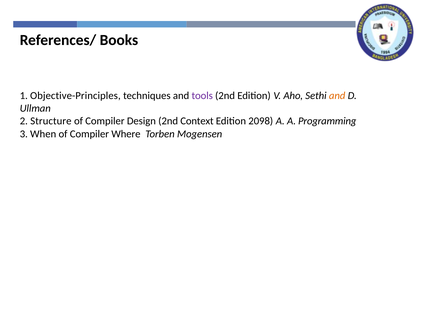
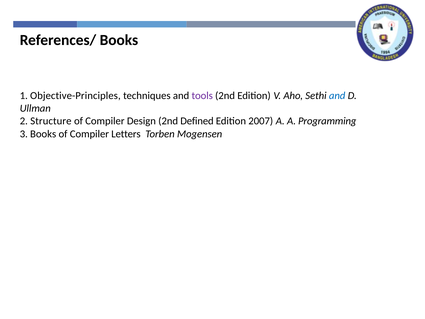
and colour: orange -> blue (337, 96)
Context: Context -> Defined (197, 121)
2098: 2098 -> 2007 (261, 121)
3 When: When -> Books (43, 134)
Where: Where -> Letters (126, 134)
